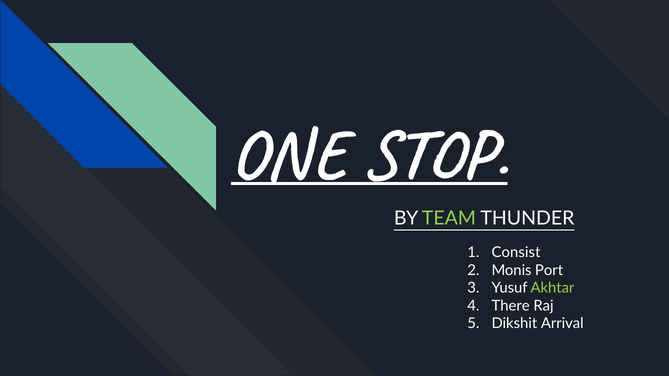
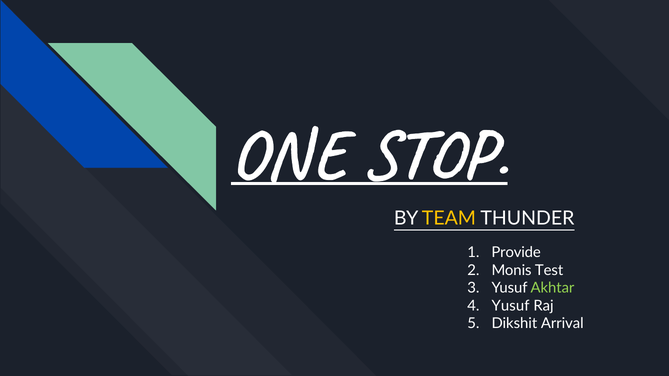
TEAM colour: light green -> yellow (449, 219)
Consist: Consist -> Provide (516, 253)
Port: Port -> Test (549, 270)
There: There -> Yusuf (511, 306)
